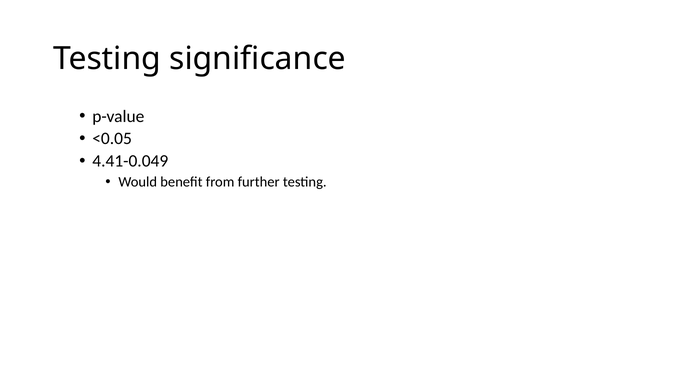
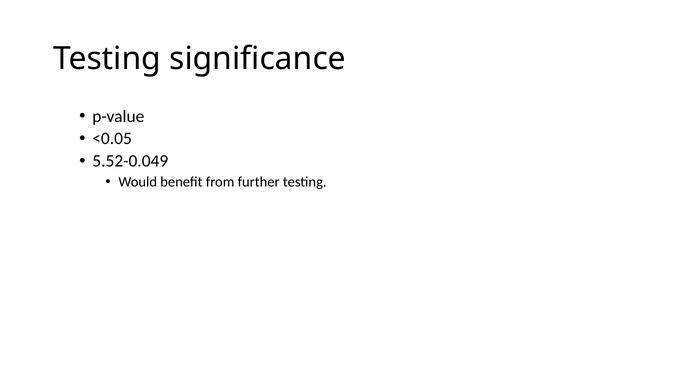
4.41-0.049: 4.41-0.049 -> 5.52-0.049 (130, 161)
